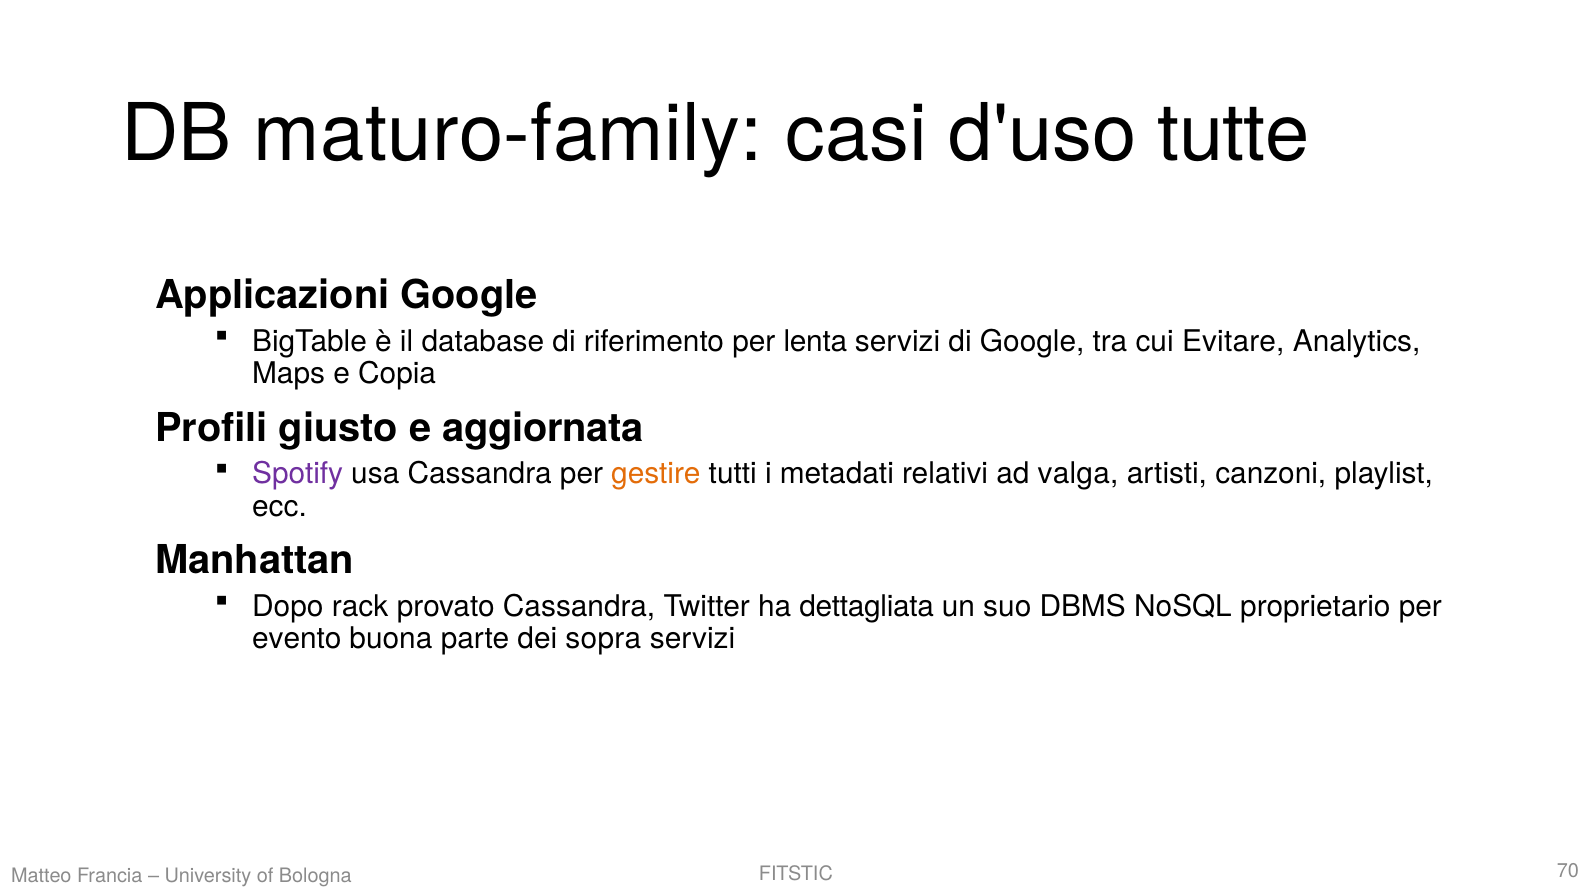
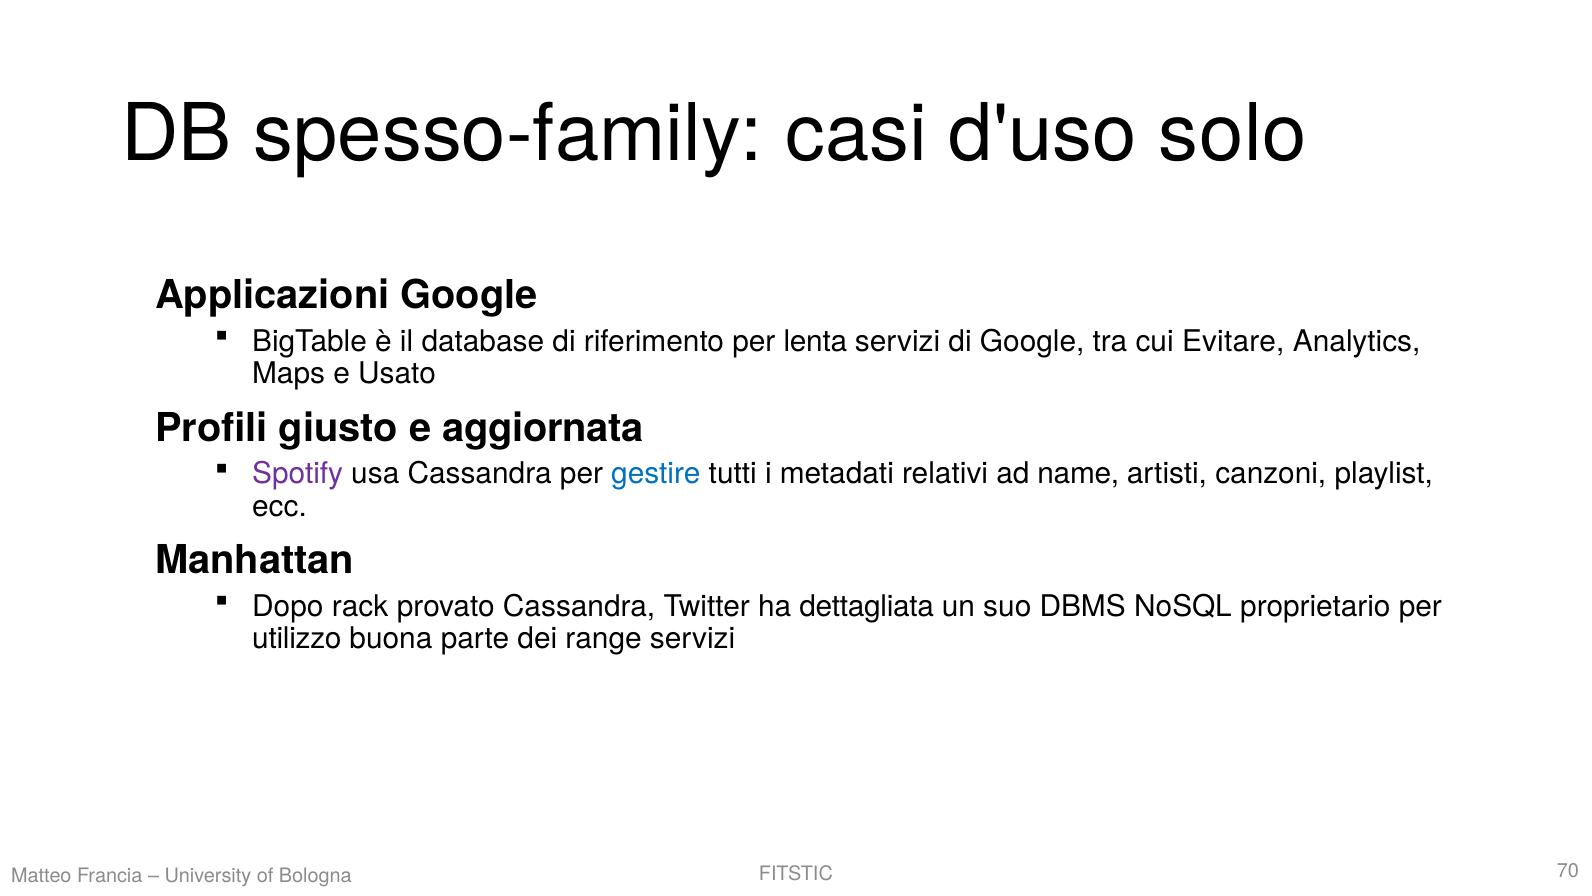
maturo-family: maturo-family -> spesso-family (508, 134)
tutte: tutte -> solo (1233, 134)
Copia: Copia -> Usato (397, 374)
gestire colour: orange -> blue (656, 474)
valga: valga -> name (1078, 474)
evento: evento -> utilizzo (297, 638)
sopra: sopra -> range (604, 638)
